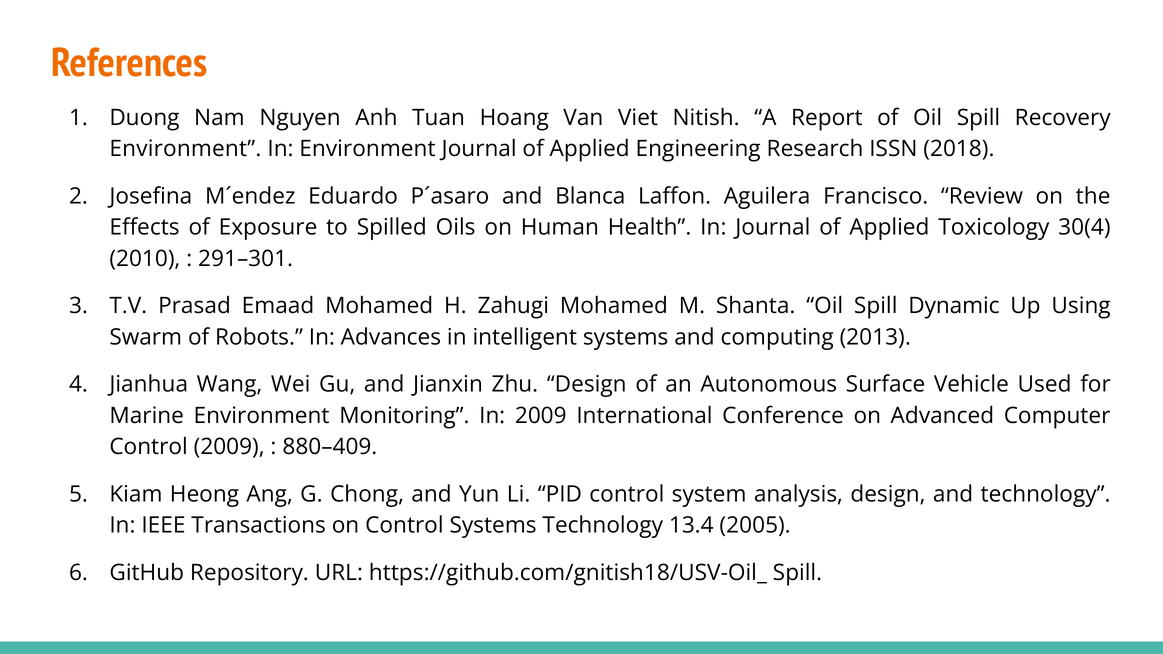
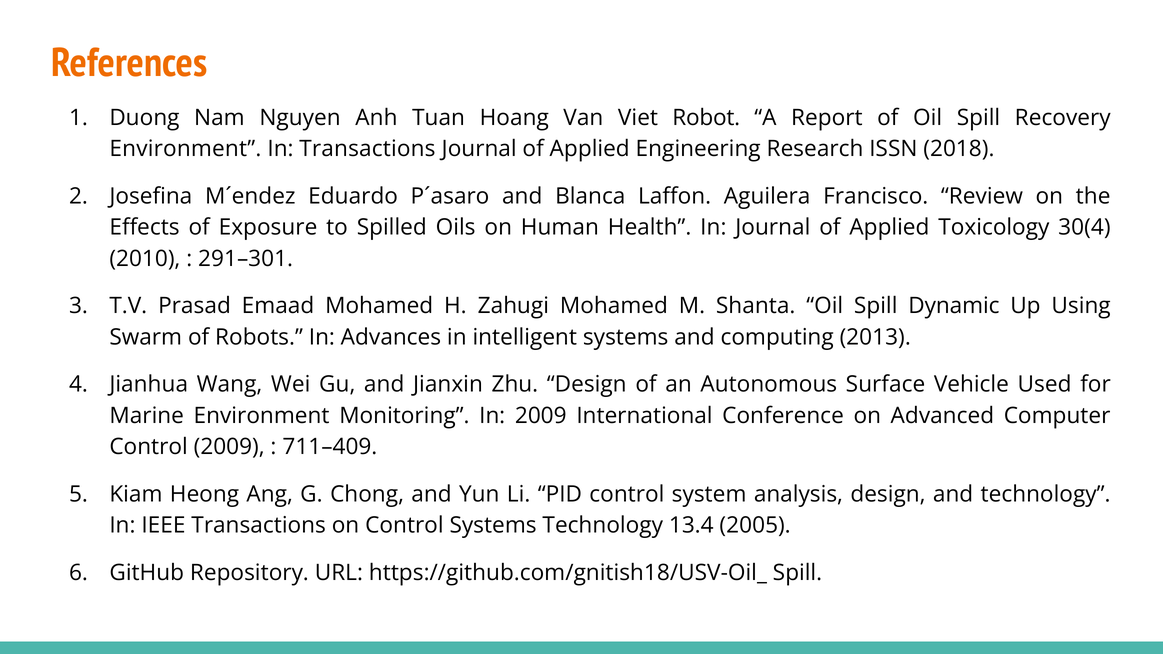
Nitish: Nitish -> Robot (706, 118)
In Environment: Environment -> Transactions (367, 149)
880–409: 880–409 -> 711–409 (330, 447)
